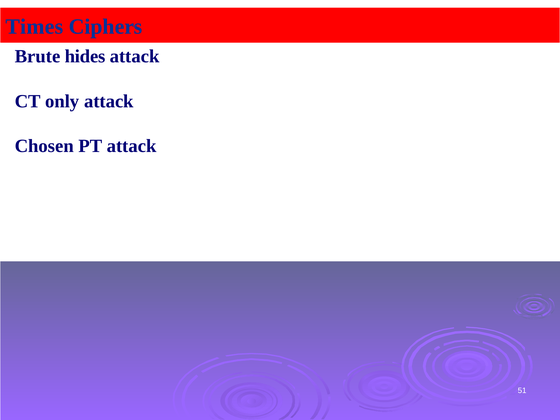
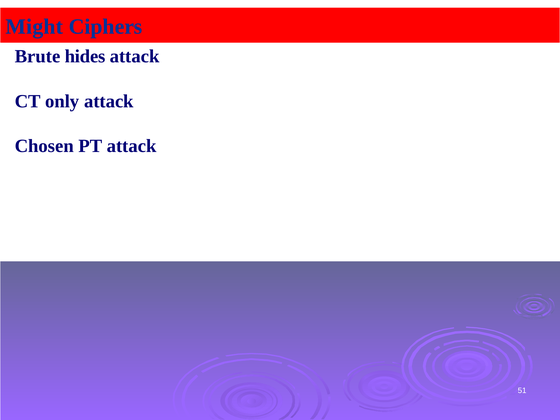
Times: Times -> Might (34, 27)
